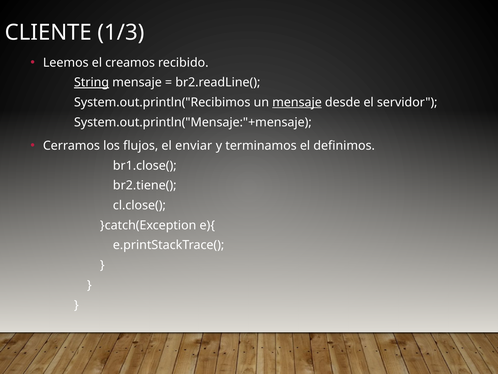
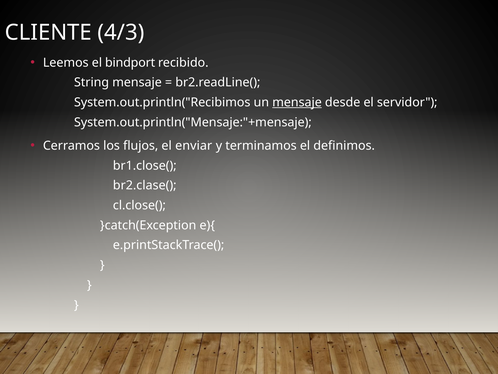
1/3: 1/3 -> 4/3 (121, 32)
creamos: creamos -> bindport (130, 62)
String underline: present -> none (92, 82)
br2.tiene(: br2.tiene( -> br2.clase( (145, 185)
